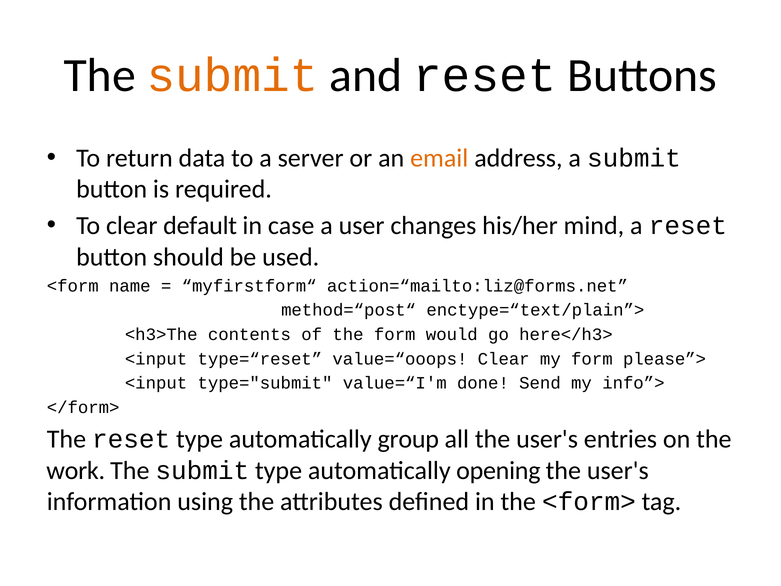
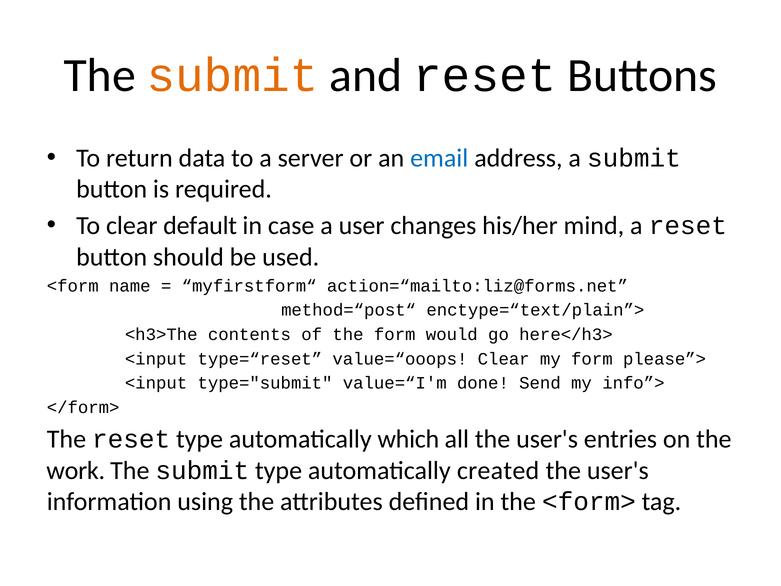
email colour: orange -> blue (439, 158)
group: group -> which (408, 439)
opening: opening -> created (498, 470)
